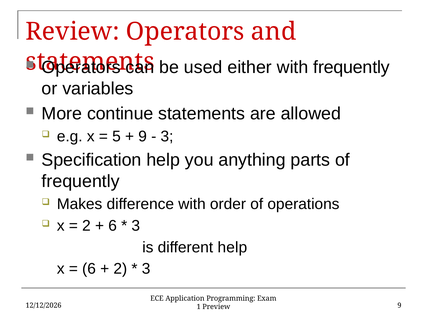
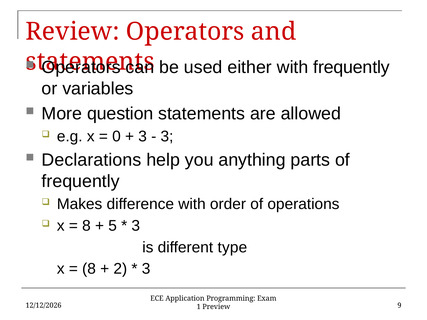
continue: continue -> question (120, 114)
5: 5 -> 0 (116, 137)
9: 9 -> 3 (143, 137)
Specification: Specification -> Declarations (91, 160)
2: 2 -> 8 (86, 226)
6: 6 -> 5 (113, 226)
different help: help -> type (232, 247)
6: 6 -> 8 (89, 269)
